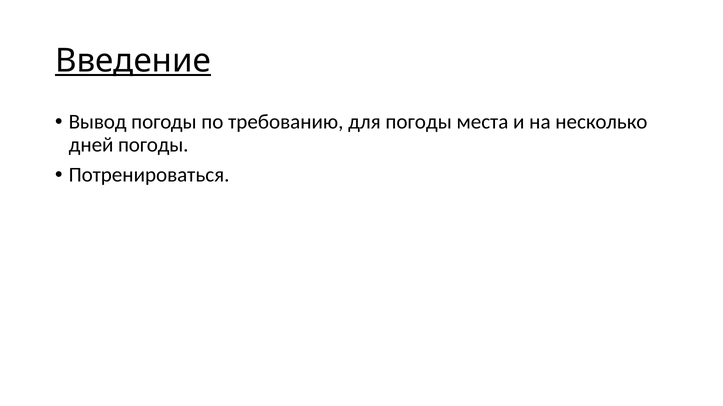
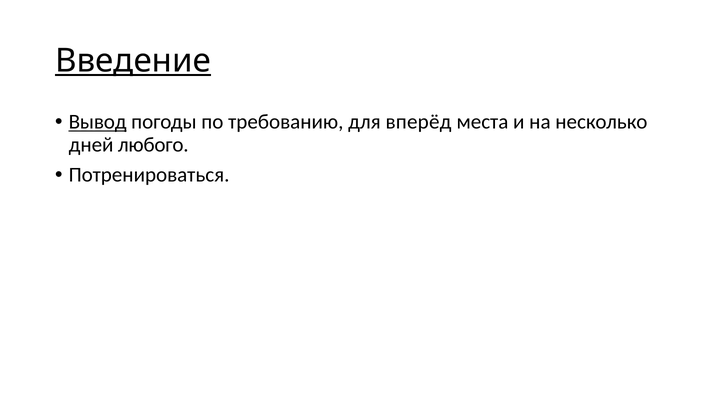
Вывод underline: none -> present (98, 122)
для погоды: погоды -> вперёд (419, 122)
дней погоды: погоды -> любого (153, 145)
